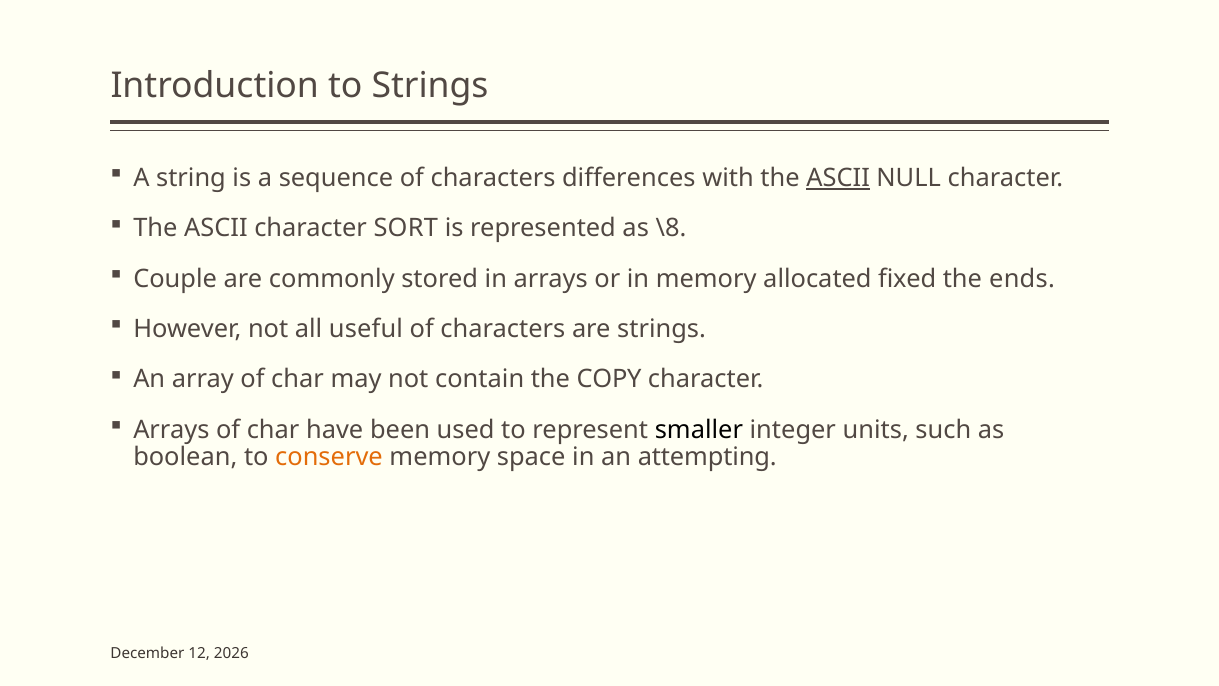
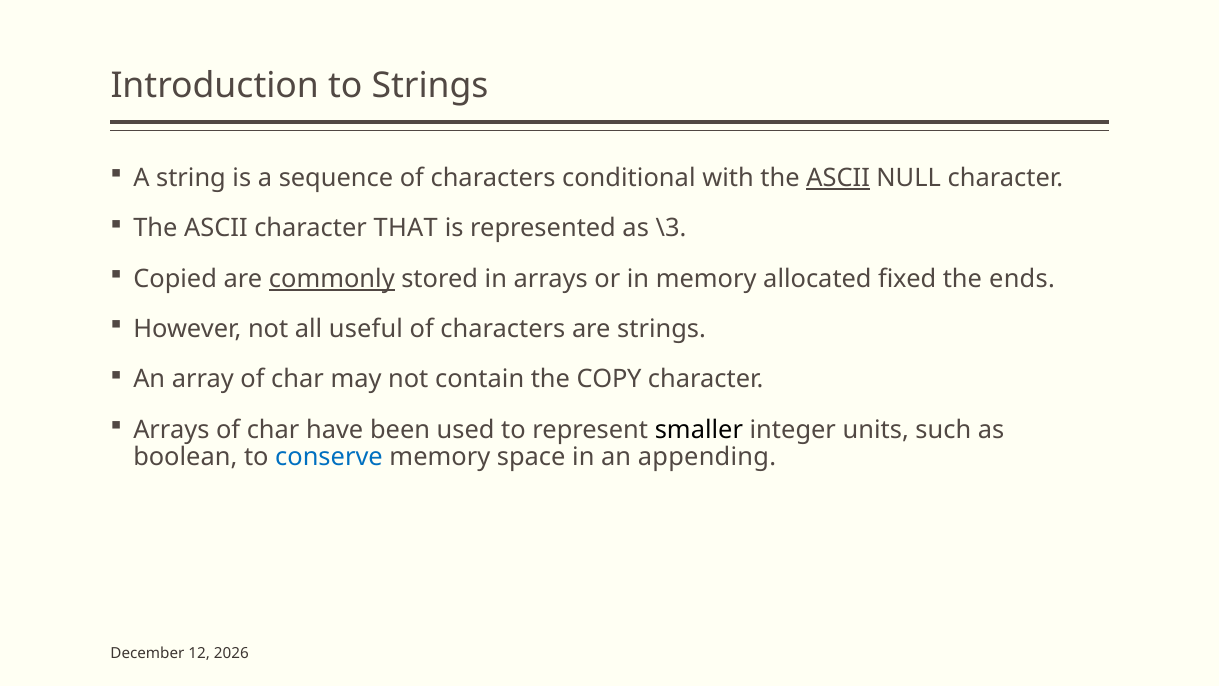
differences: differences -> conditional (629, 178)
SORT: SORT -> THAT (406, 228)
\8: \8 -> \3 (671, 228)
Couple: Couple -> Copied (175, 279)
commonly underline: none -> present (332, 279)
conserve colour: orange -> blue (329, 457)
attempting: attempting -> appending (707, 457)
